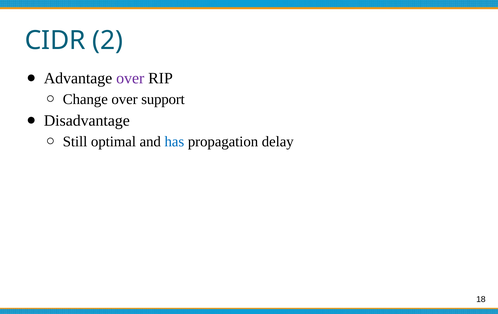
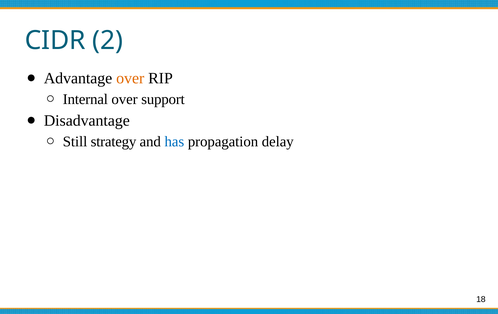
over colour: purple -> orange (130, 78)
Change: Change -> Internal (85, 99)
optimal: optimal -> strategy (114, 141)
